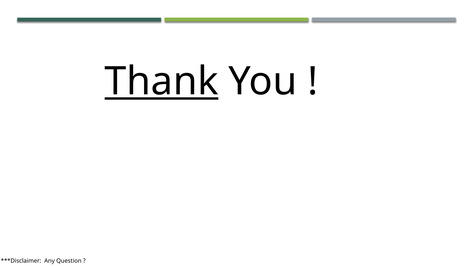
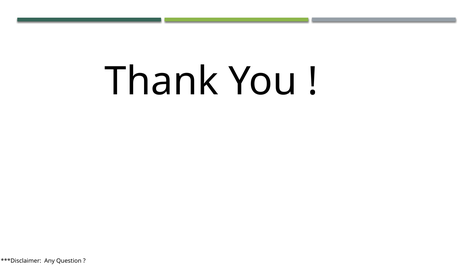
Thank underline: present -> none (162, 82)
